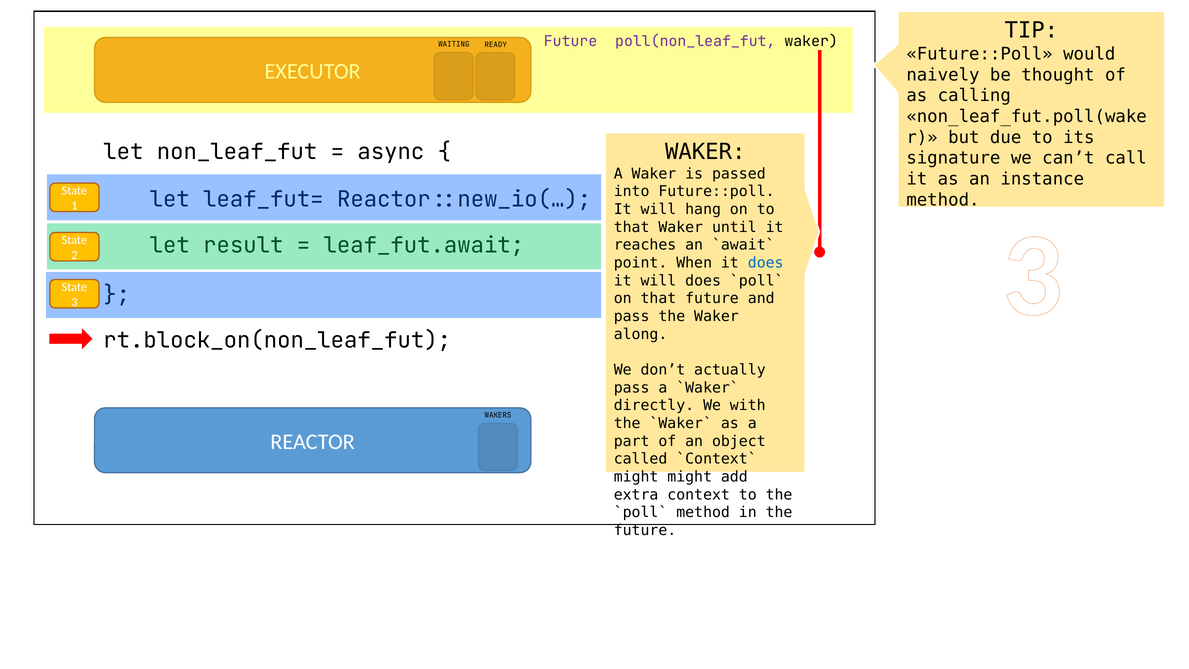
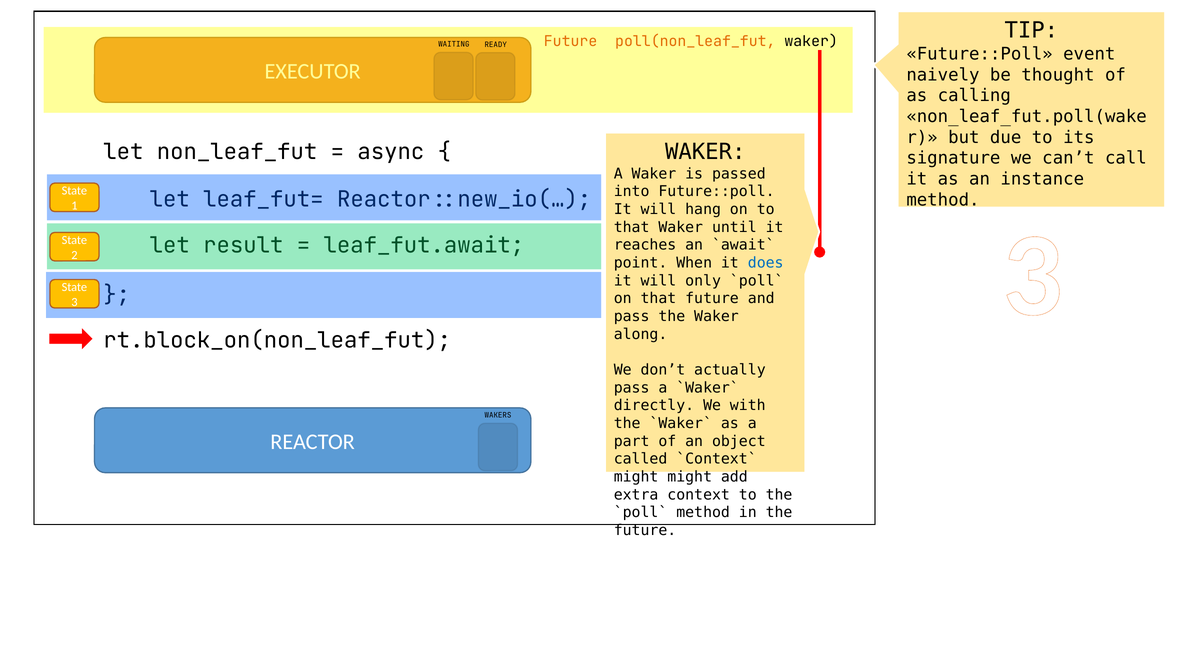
Future::poll(non_leaf_fut colour: purple -> orange (660, 41)
would: would -> event (1089, 54)
will does: does -> only (703, 281)
